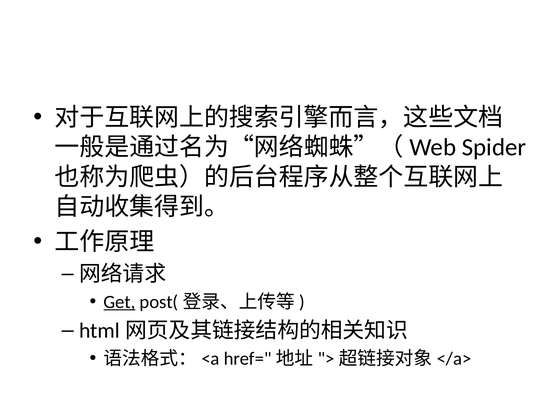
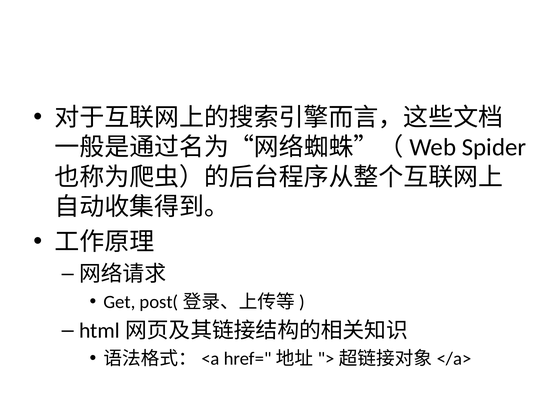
Get underline: present -> none (120, 302)
